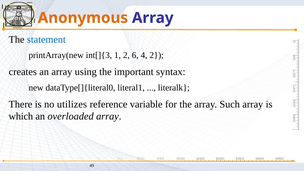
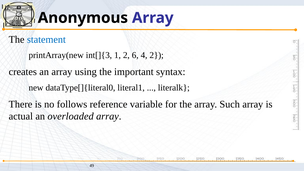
Anonymous colour: orange -> black (83, 18)
utilizes: utilizes -> follows (72, 104)
which: which -> actual (21, 116)
